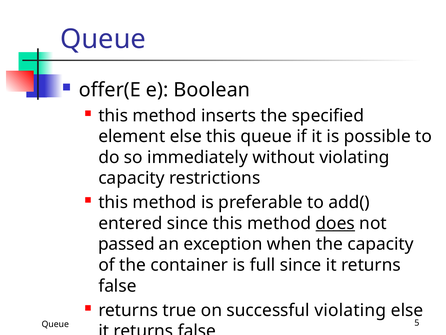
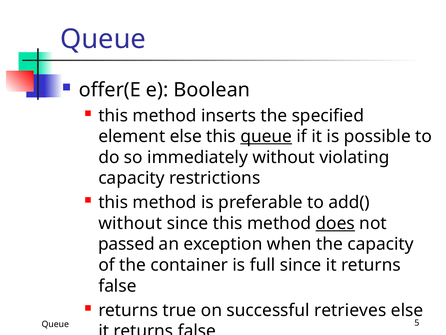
queue underline: none -> present (266, 136)
entered: entered -> without (130, 223)
successful violating: violating -> retrieves (350, 310)
